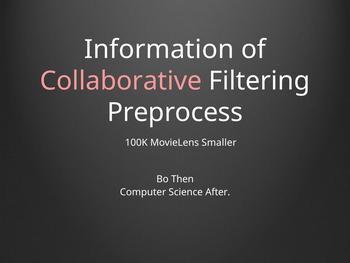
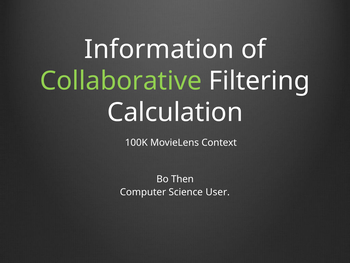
Collaborative colour: pink -> light green (121, 81)
Preprocess: Preprocess -> Calculation (175, 112)
Smaller: Smaller -> Context (219, 142)
After: After -> User (218, 192)
